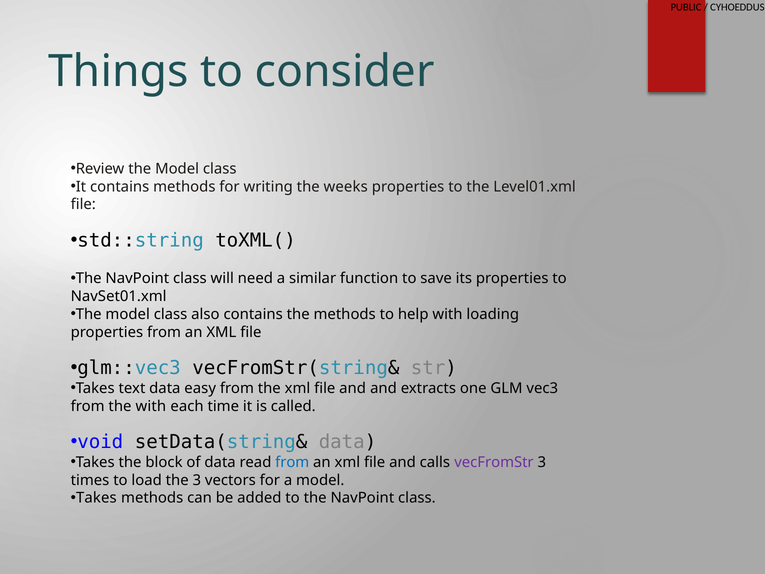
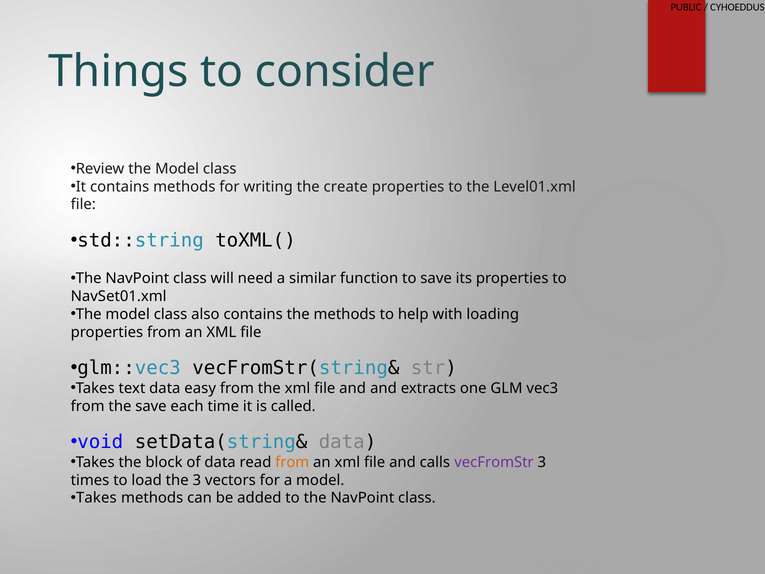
weeks: weeks -> create (346, 187)
the with: with -> save (151, 406)
from colour: blue -> orange (292, 462)
